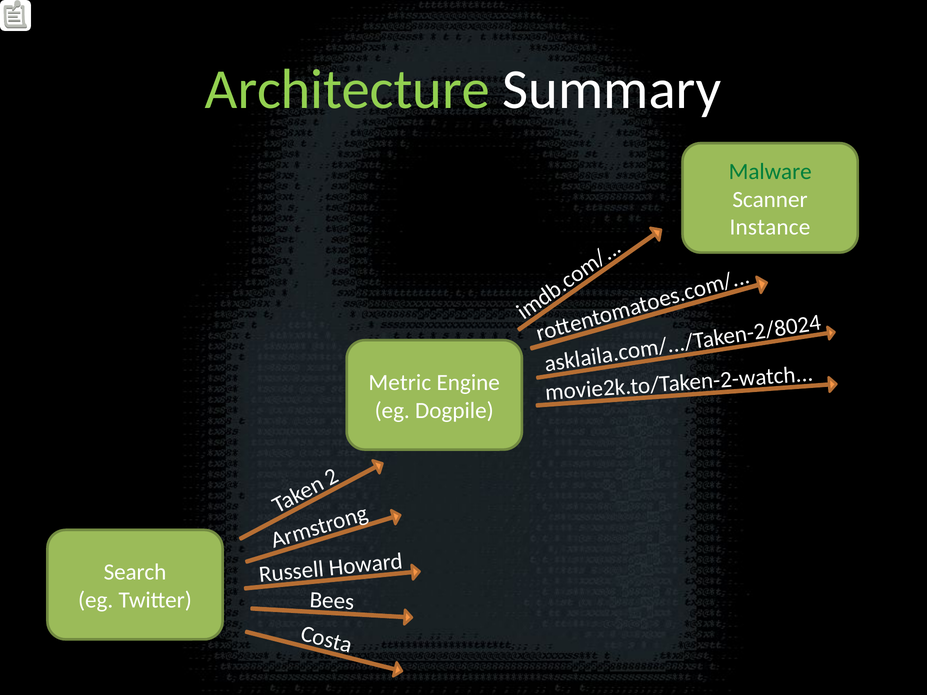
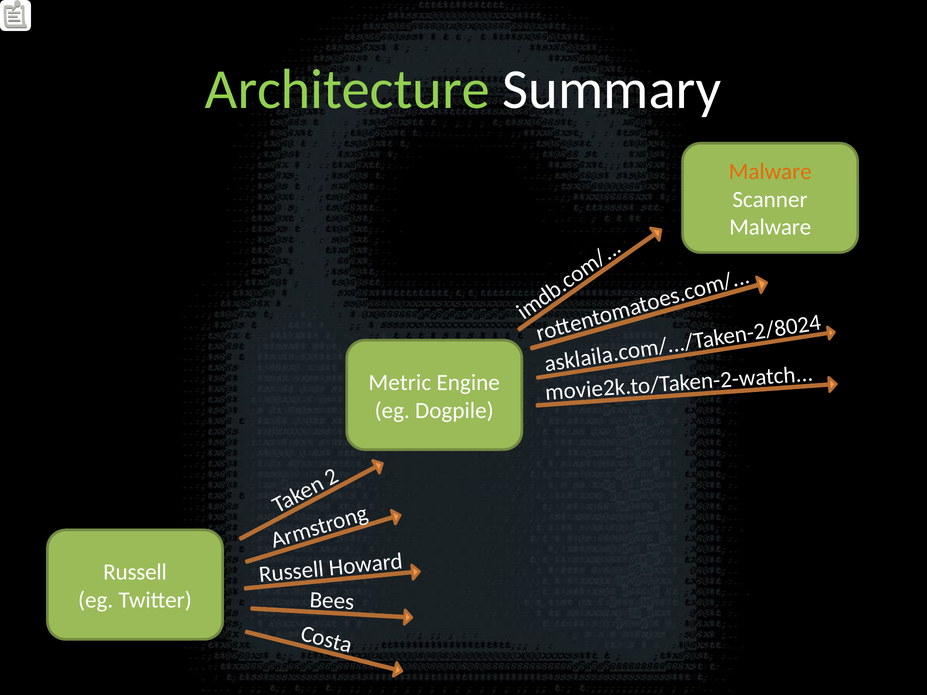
Malware colour: green -> orange (770, 172)
Instance: Instance -> Malware (770, 227)
Search: Search -> Russell (135, 573)
